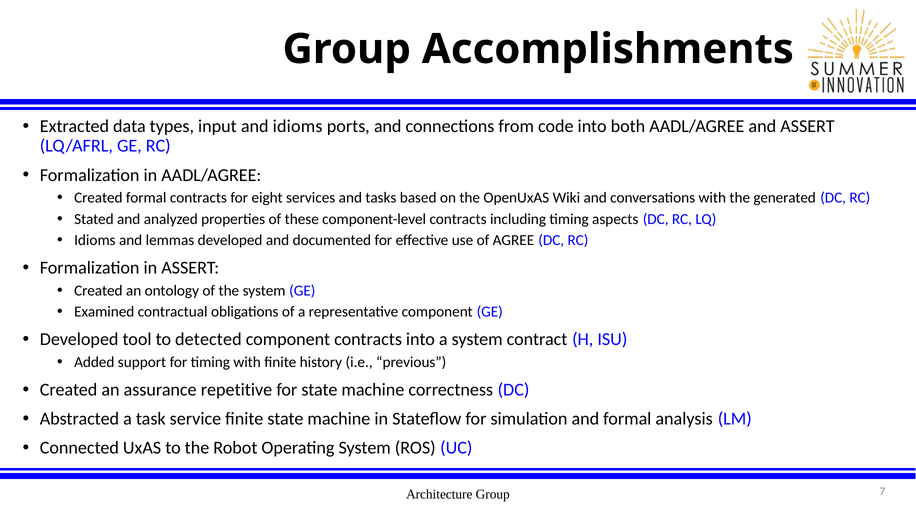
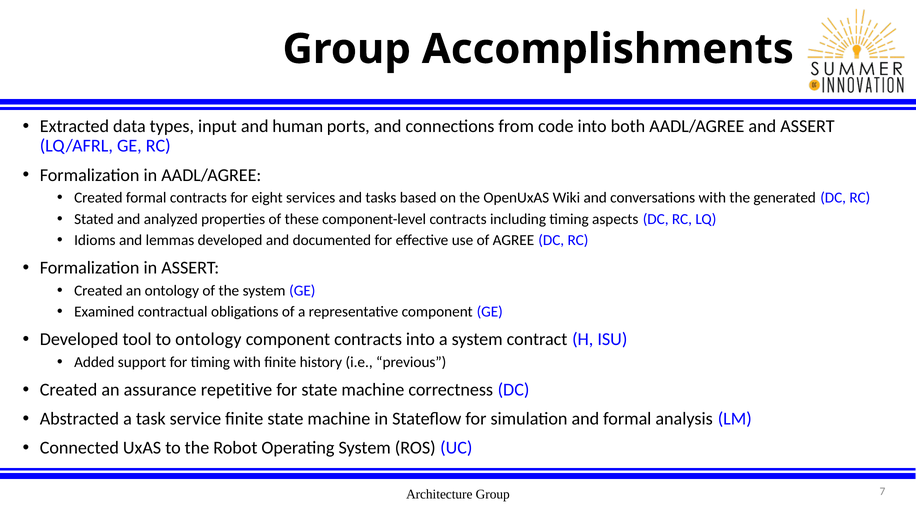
and idioms: idioms -> human (298, 126)
to detected: detected -> ontology (208, 340)
